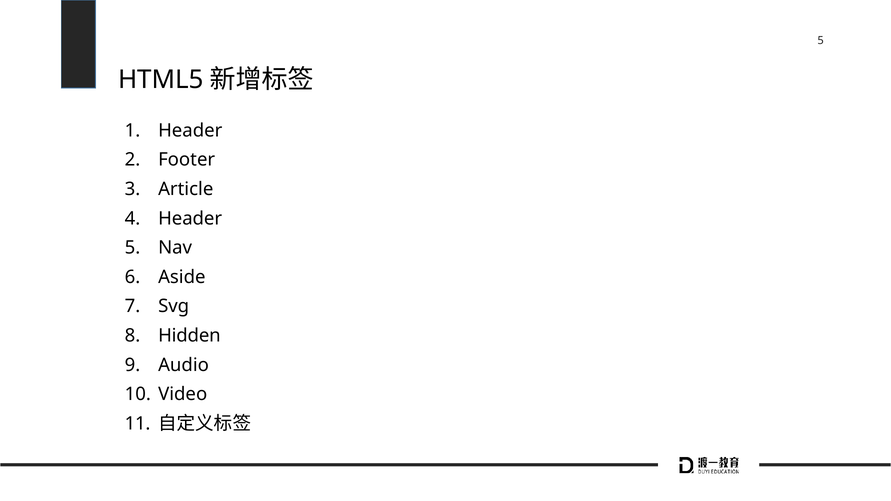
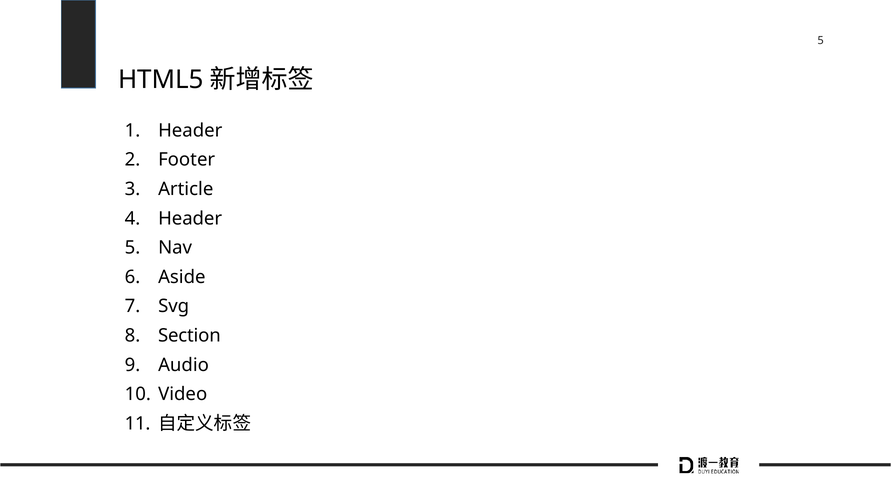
Hidden: Hidden -> Section (189, 336)
